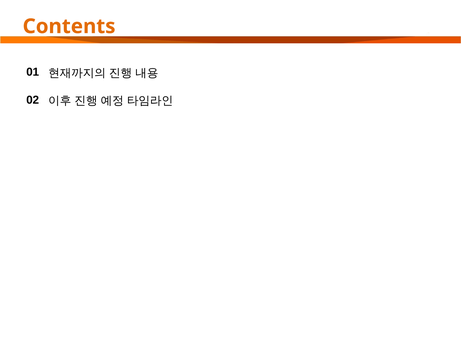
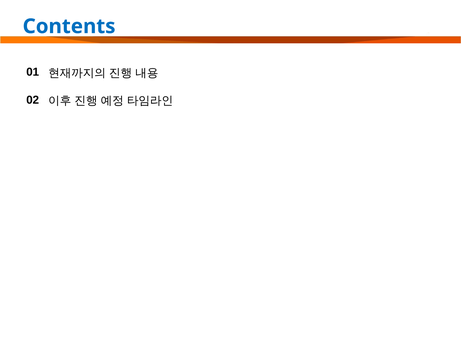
Contents colour: orange -> blue (69, 26)
